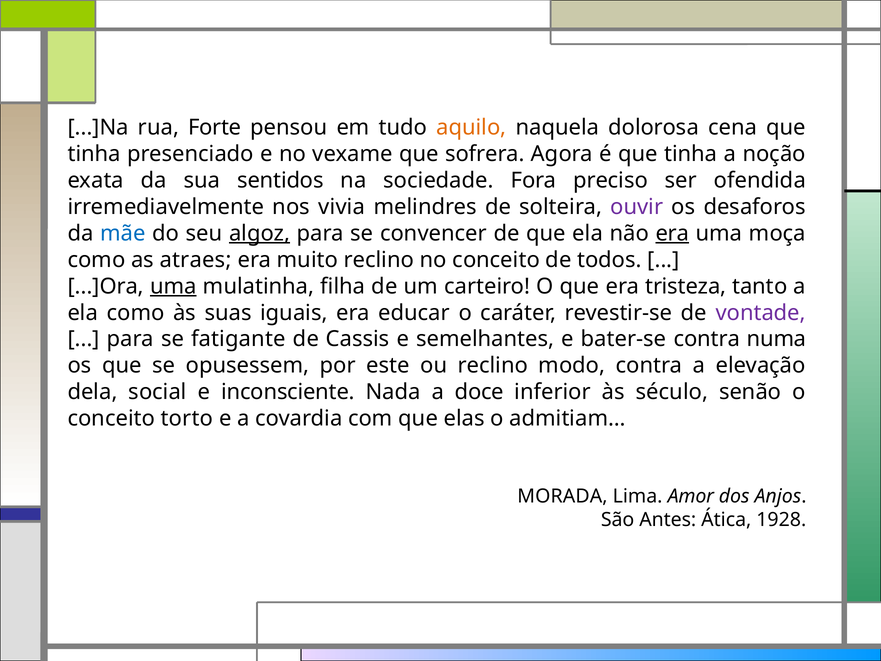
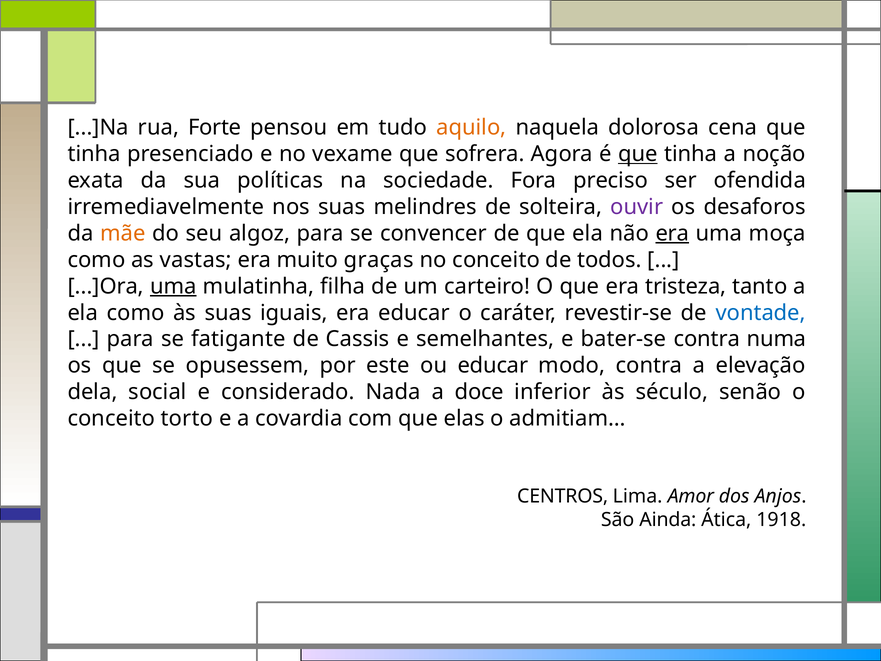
que underline: none -> present (638, 154)
sentidos: sentidos -> políticas (280, 180)
nos vivia: vivia -> suas (342, 207)
mãe colour: blue -> orange (123, 233)
algoz underline: present -> none (260, 233)
atraes: atraes -> vastas (196, 260)
muito reclino: reclino -> graças (379, 260)
vontade colour: purple -> blue (761, 313)
ou reclino: reclino -> educar (493, 365)
inconsciente: inconsciente -> considerado (288, 392)
MORADA: MORADA -> CENTROS (563, 496)
Antes: Antes -> Ainda (668, 519)
1928: 1928 -> 1918 (781, 519)
